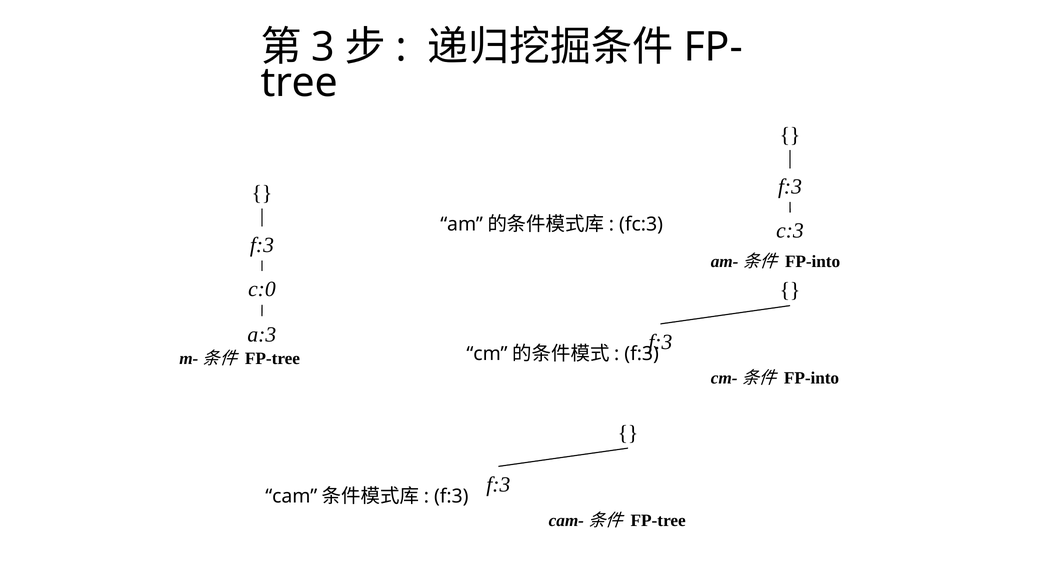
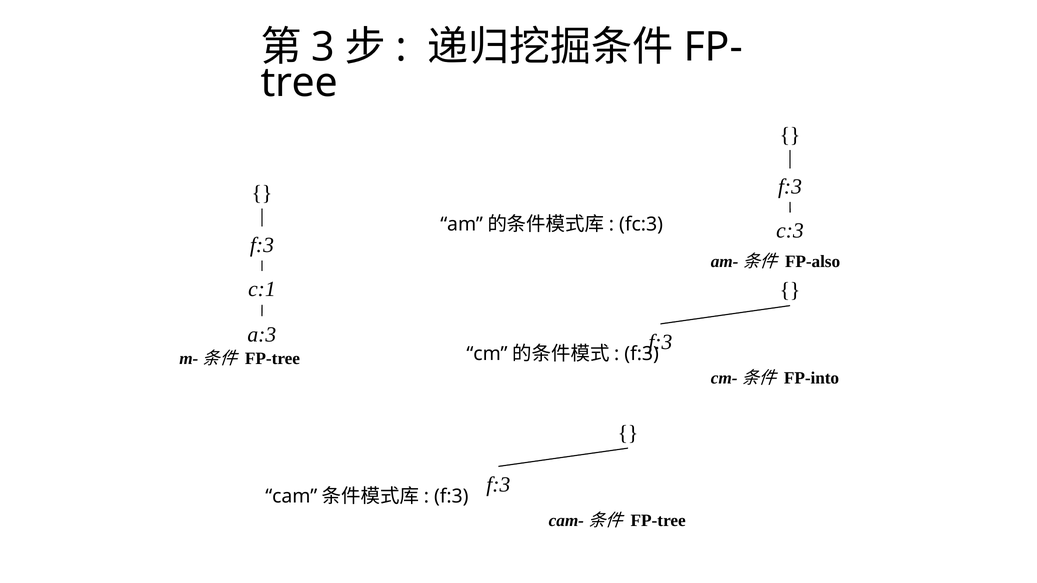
FP-into: FP-into -> FP-also (813, 262)
c:0: c:0 -> c:1 (262, 289)
